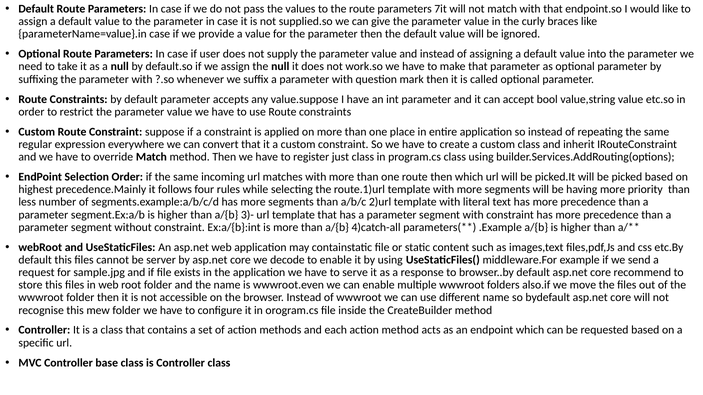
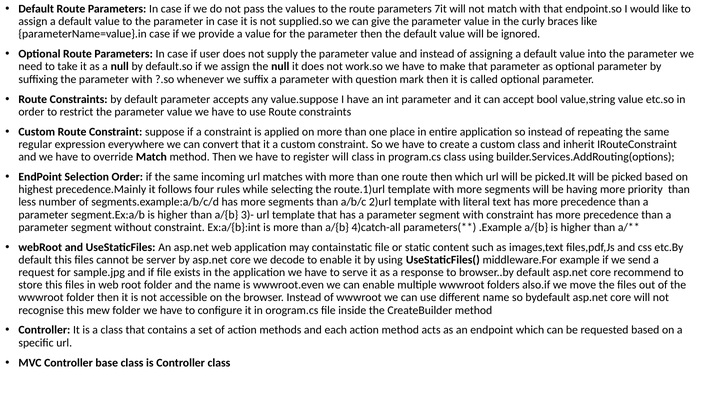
register just: just -> will (340, 157)
